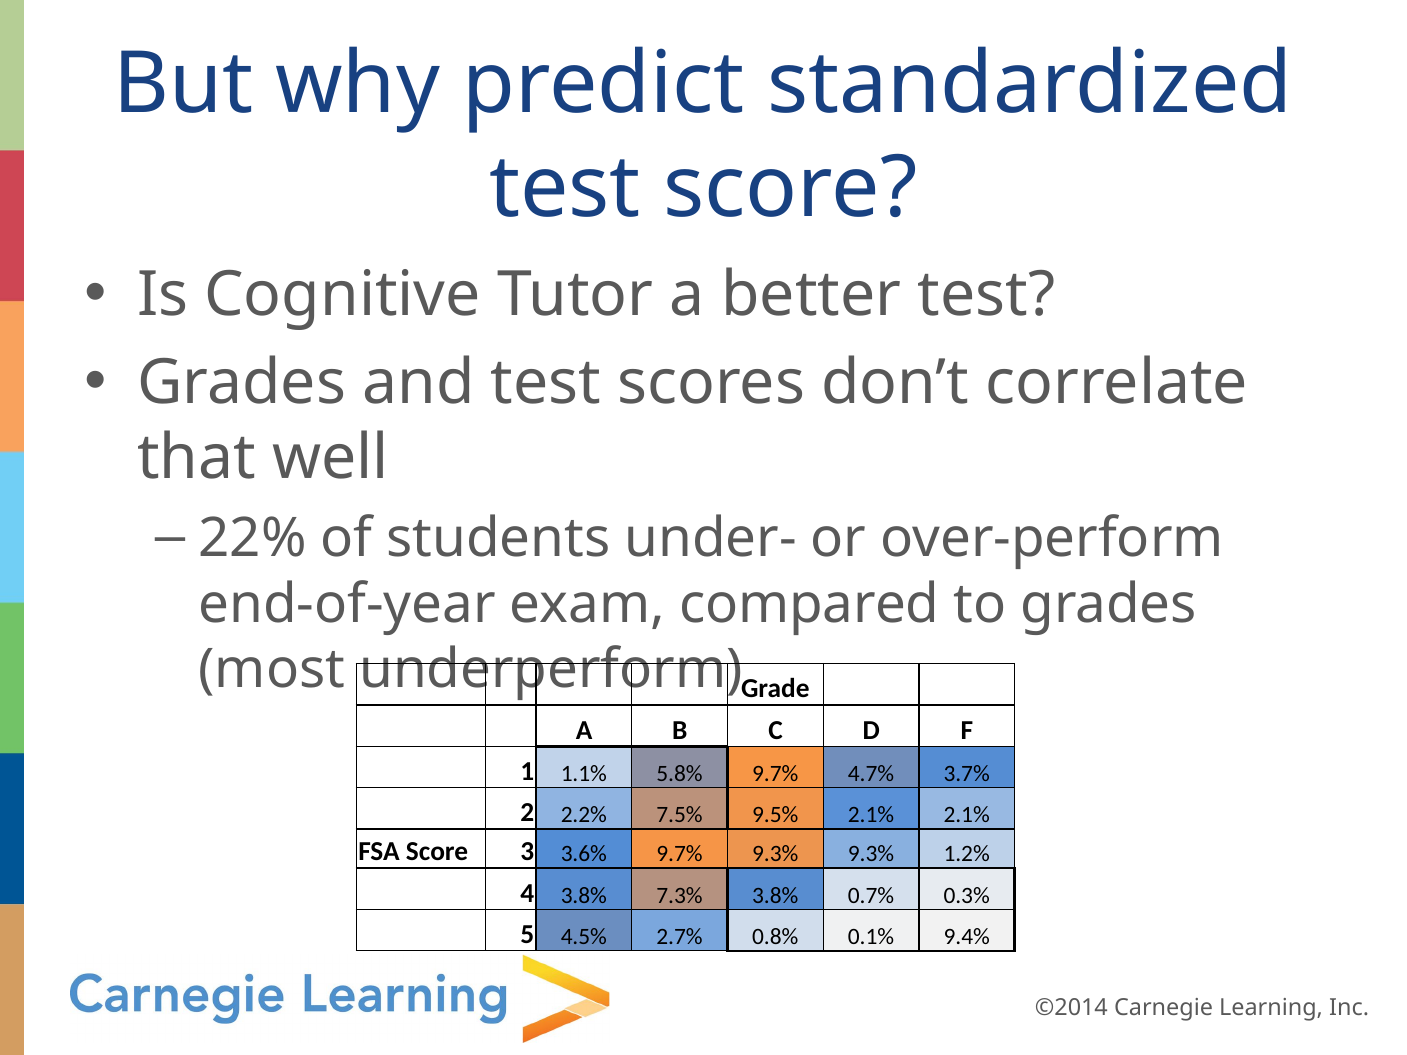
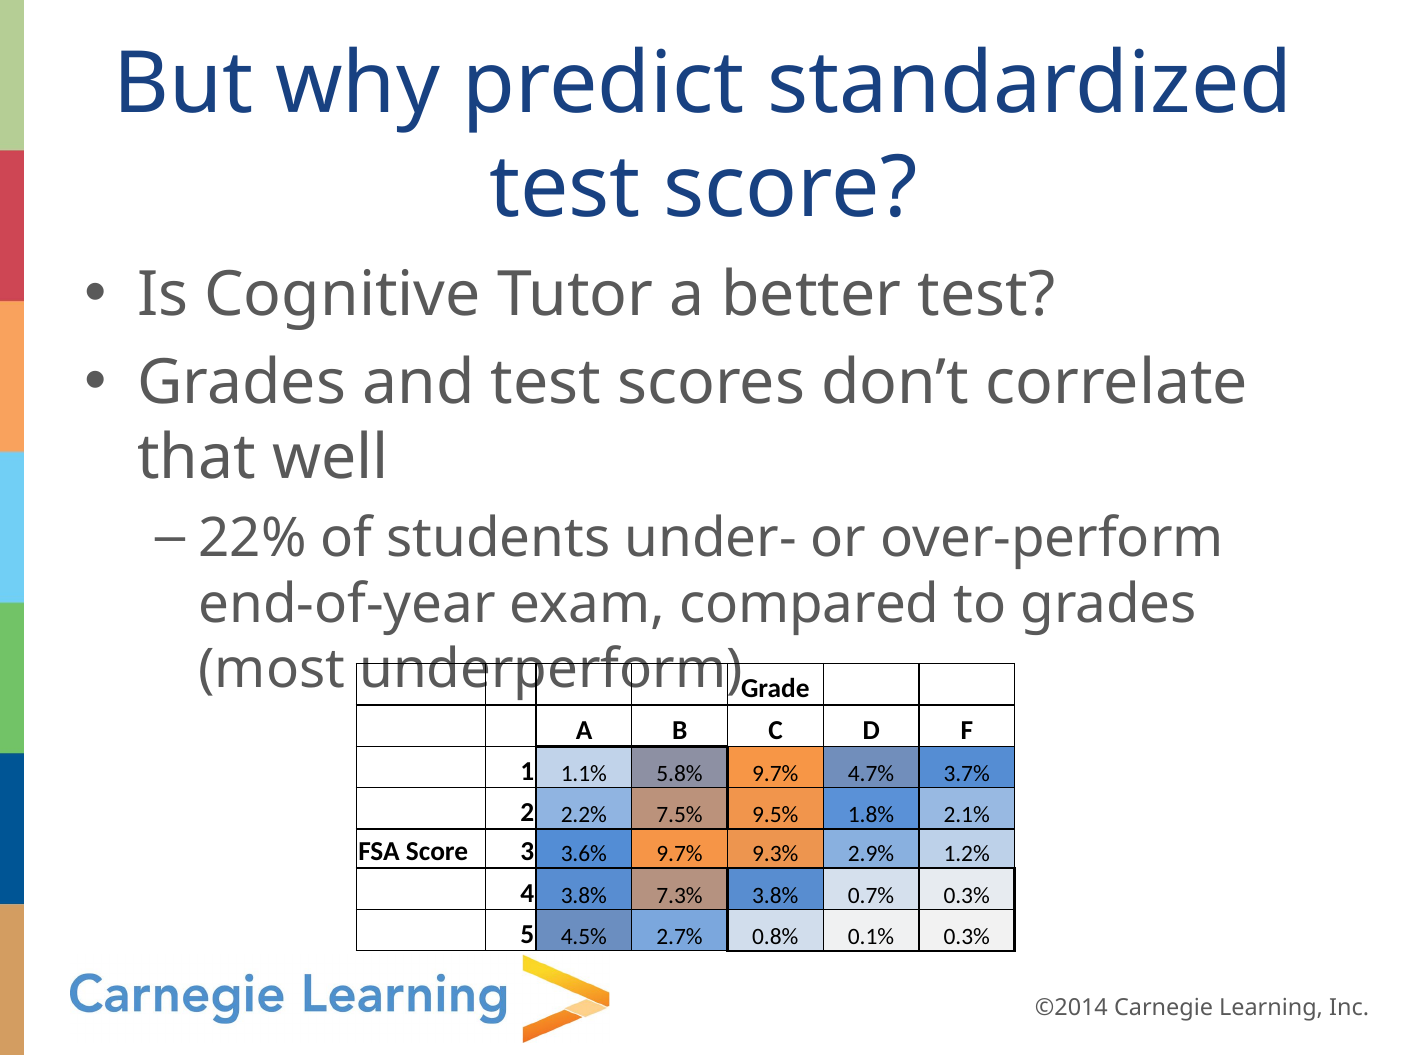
9.5% 2.1%: 2.1% -> 1.8% (871, 815)
9.3% 9.3%: 9.3% -> 2.9% (871, 854)
0.1% 9.4%: 9.4% -> 0.3% (967, 937)
